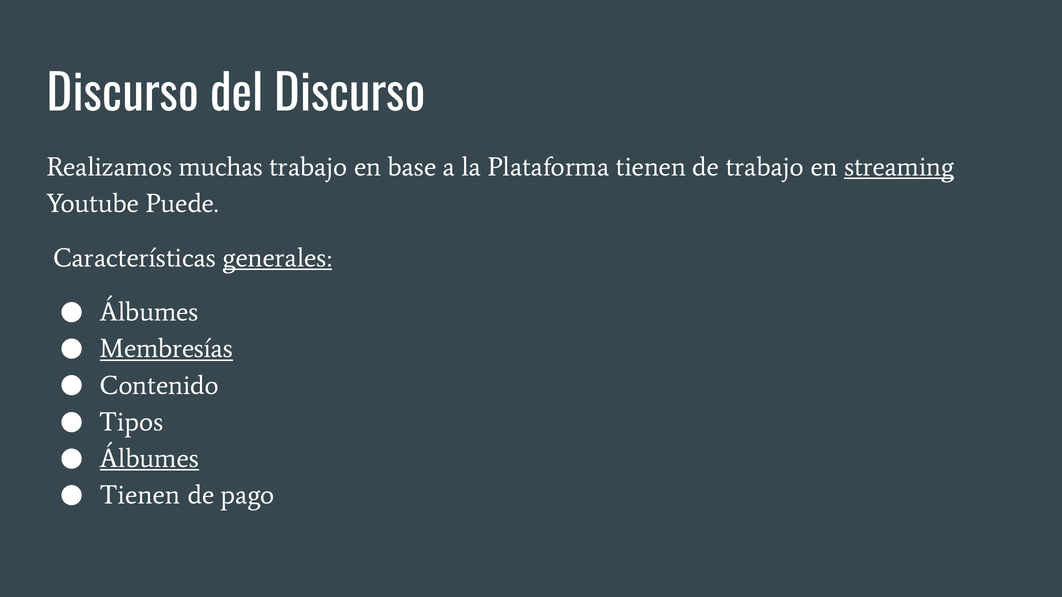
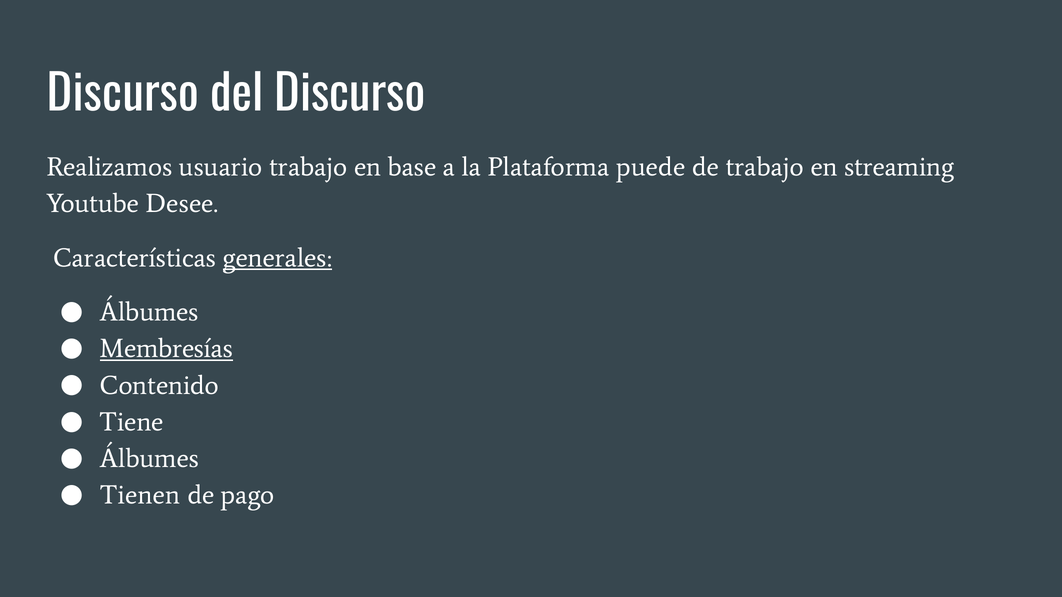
muchas: muchas -> usuario (221, 167)
Plataforma tienen: tienen -> puede (651, 167)
streaming underline: present -> none (899, 167)
Puede: Puede -> Desee (182, 204)
Tipos: Tipos -> Tiene (132, 422)
Álbumes underline: present -> none (149, 459)
